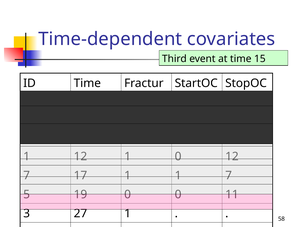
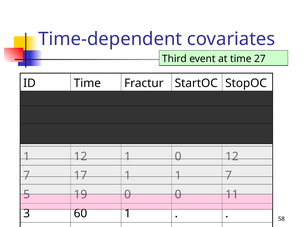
15: 15 -> 27 (260, 59)
27: 27 -> 60 (80, 214)
